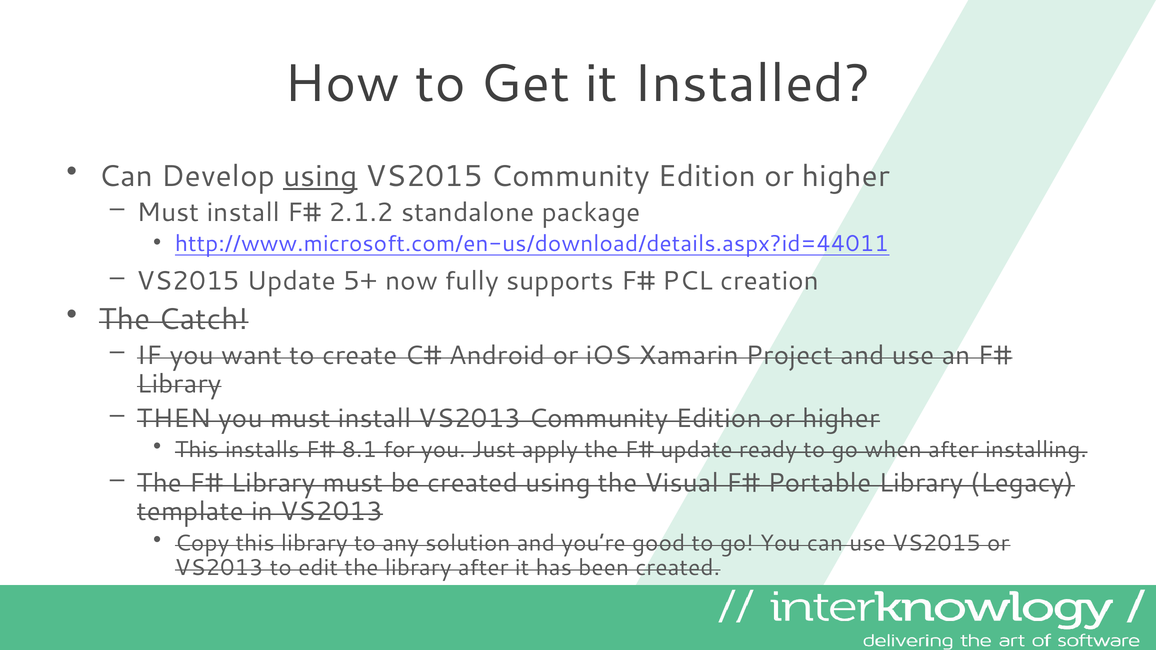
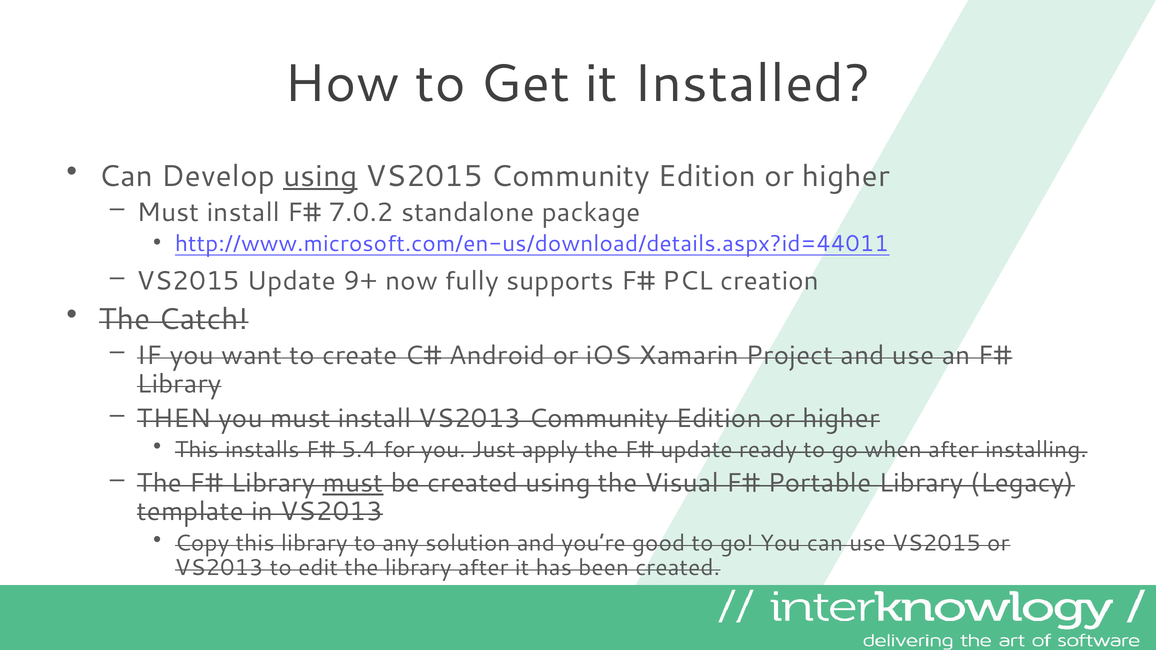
2.1.2: 2.1.2 -> 7.0.2 (361, 212)
5+: 5+ -> 9+ (361, 281)
8.1: 8.1 -> 5.4 (359, 450)
must underline: none -> present (353, 483)
